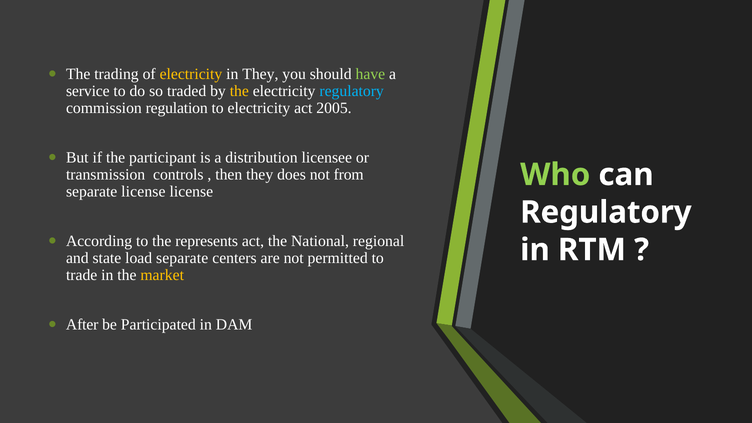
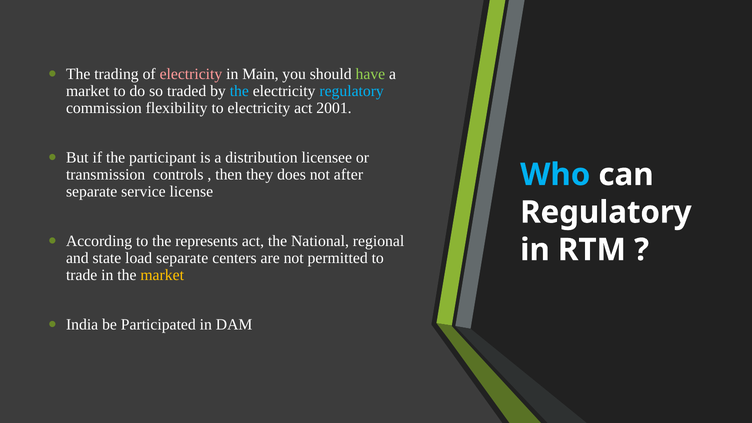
electricity colour: yellow -> pink (191, 74)
in They: They -> Main (260, 74)
service: service -> market (88, 91)
the colour: yellow -> light blue (239, 91)
regulation: regulation -> flexibility (177, 108)
2005: 2005 -> 2001 (334, 108)
from: from -> after (349, 175)
Who colour: light green -> light blue (555, 175)
separate license: license -> service (143, 192)
After: After -> India (82, 325)
